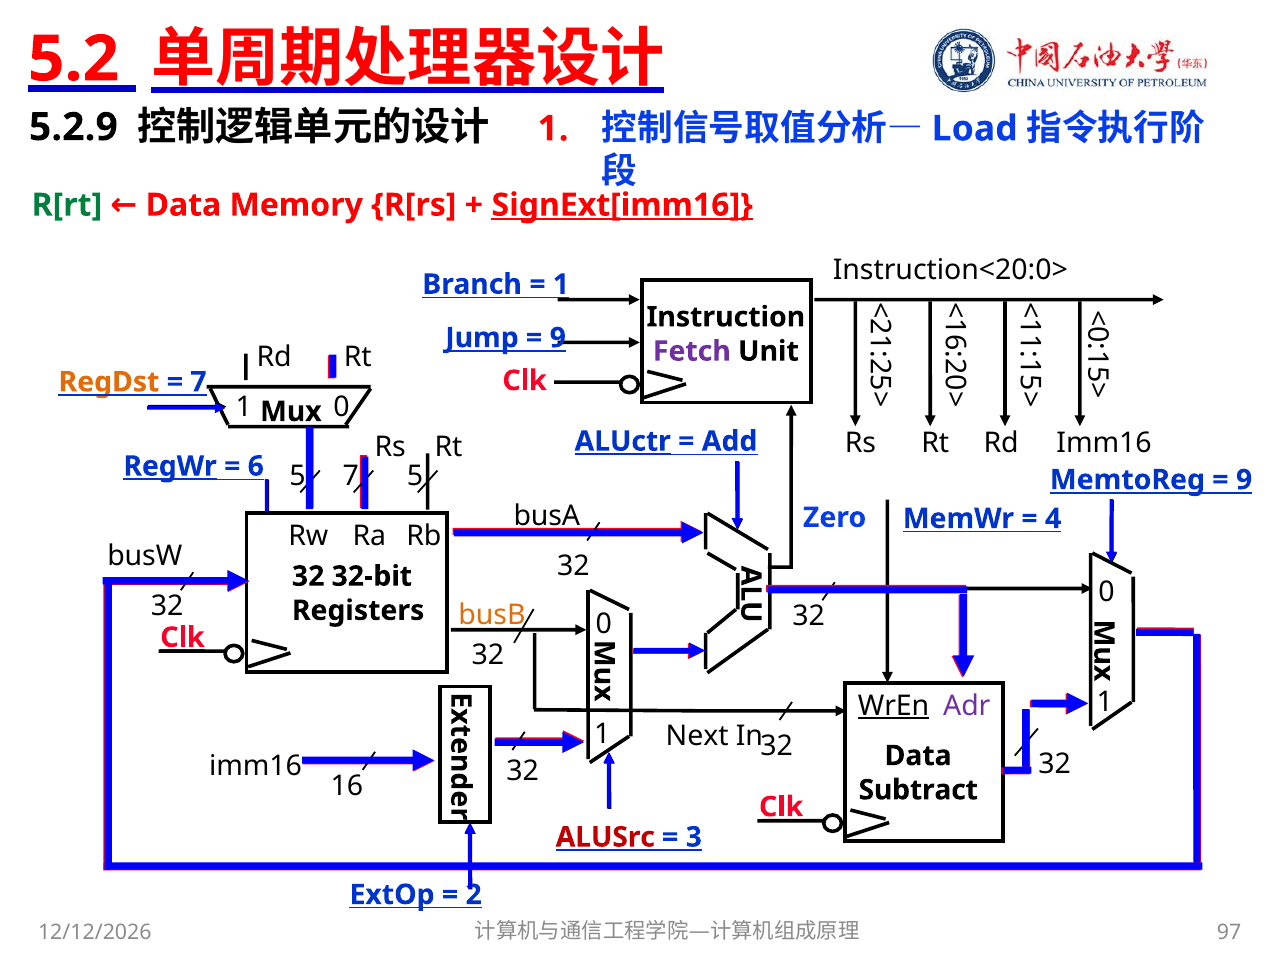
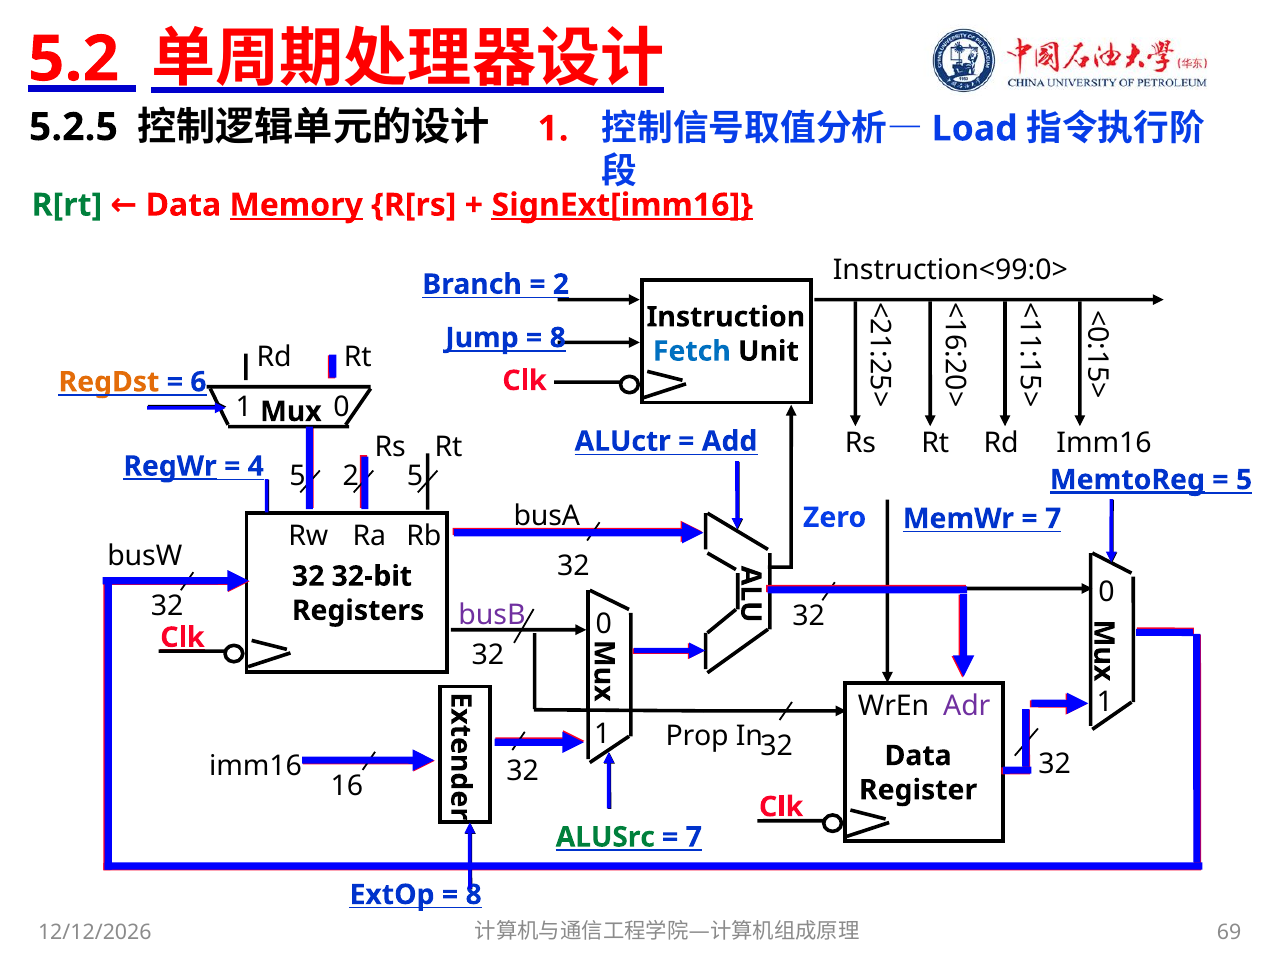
5.2.9: 5.2.9 -> 5.2.5 (73, 127)
Memory underline: none -> present (296, 205)
Instruction<20:0>: Instruction<20:0> -> Instruction<99:0> (950, 270)
1: 1 -> 2 (561, 284)
9: 9 -> 8 (558, 338)
Fetch colour: purple -> blue (692, 351)
7: 7 -> 6 (198, 382)
ALUctr underline: present -> none (623, 441)
6: 6 -> 4 (256, 466)
5 7: 7 -> 2 (351, 476)
MemtoReg underline: none -> present (1127, 479)
9: 9 -> 5 (1244, 479)
4: 4 -> 7 (1053, 518)
busB colour: orange -> purple (492, 614)
WrEn underline: present -> none (894, 705)
Next: Next -> Prop (697, 735)
Subtract: Subtract -> Register (918, 789)
ALUSrc colour: red -> green (605, 837)
3: 3 -> 7 (694, 837)
2: 2 -> 8 (474, 894)
97: 97 -> 69 (1229, 931)
